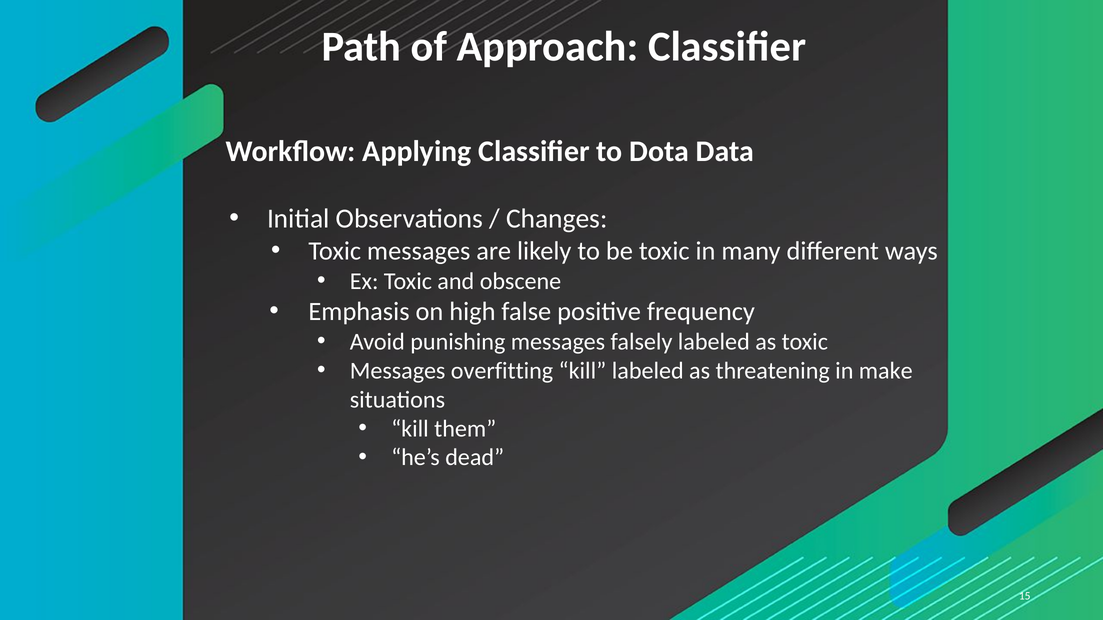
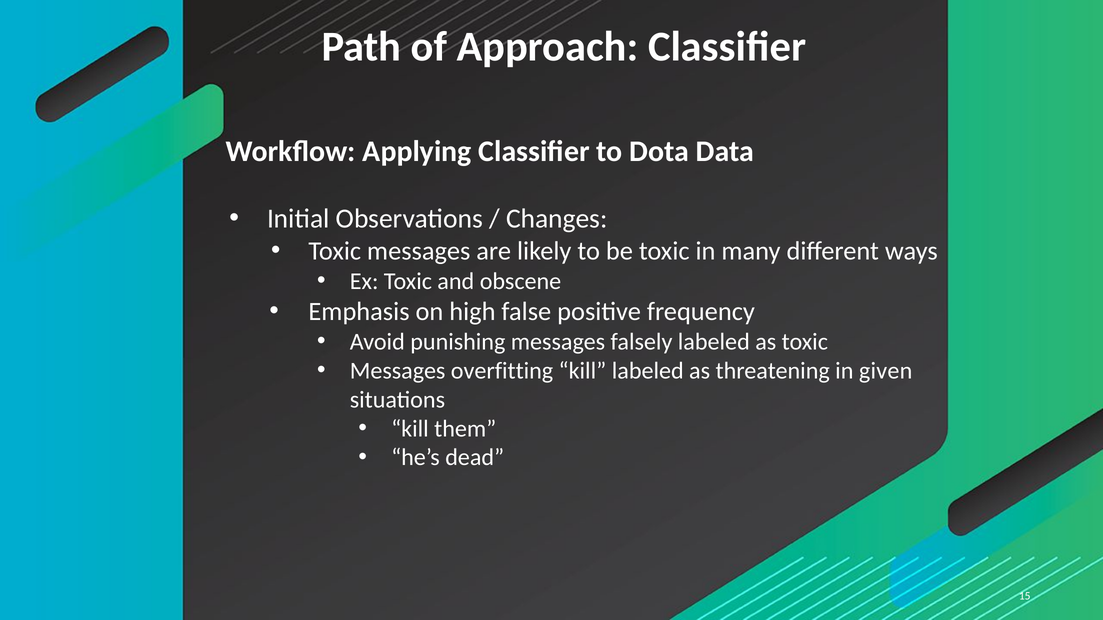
make: make -> given (886, 371)
